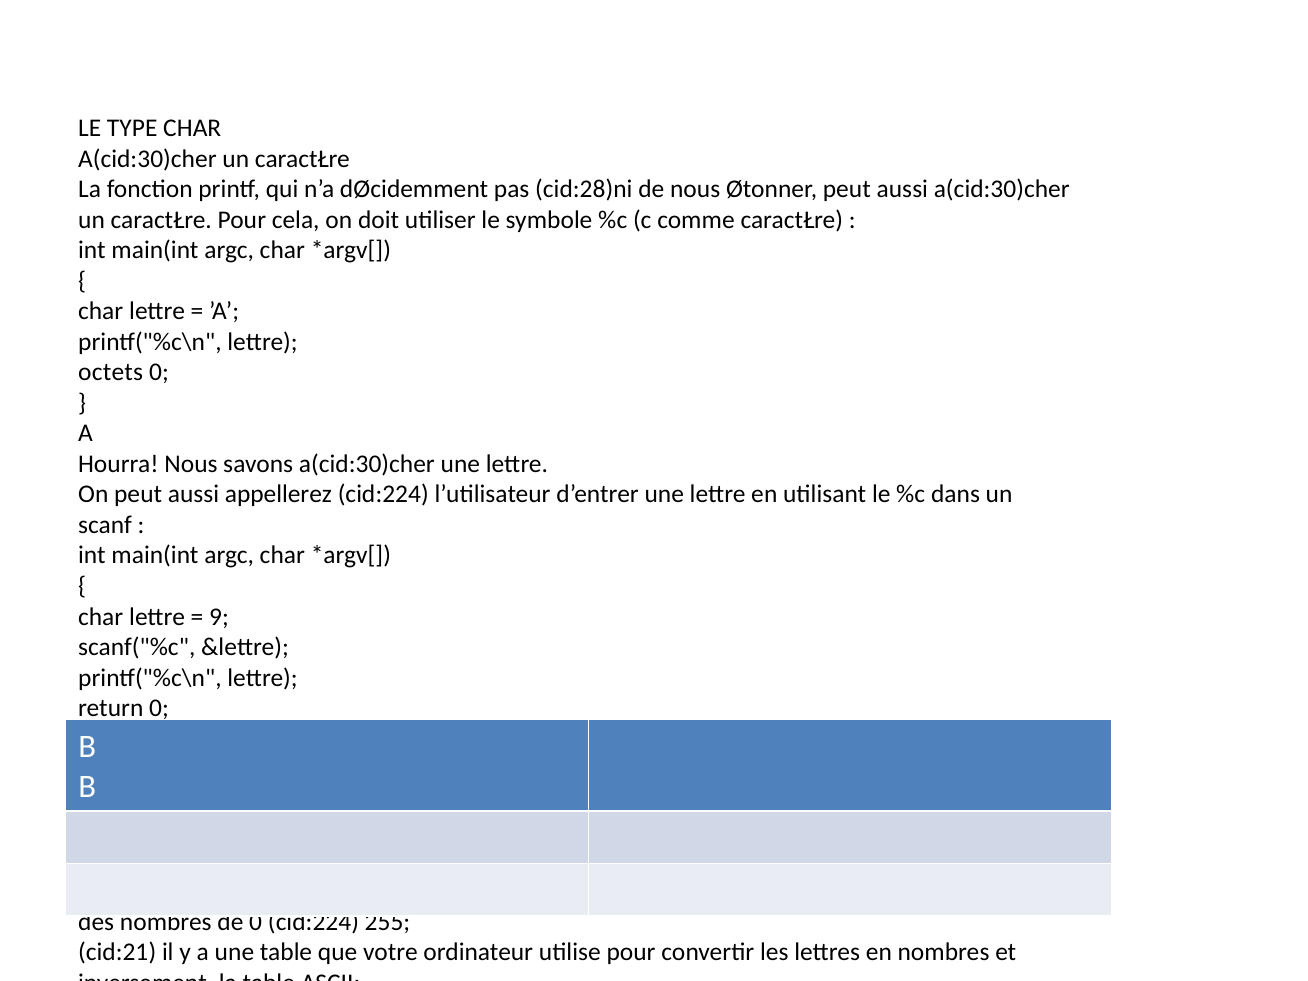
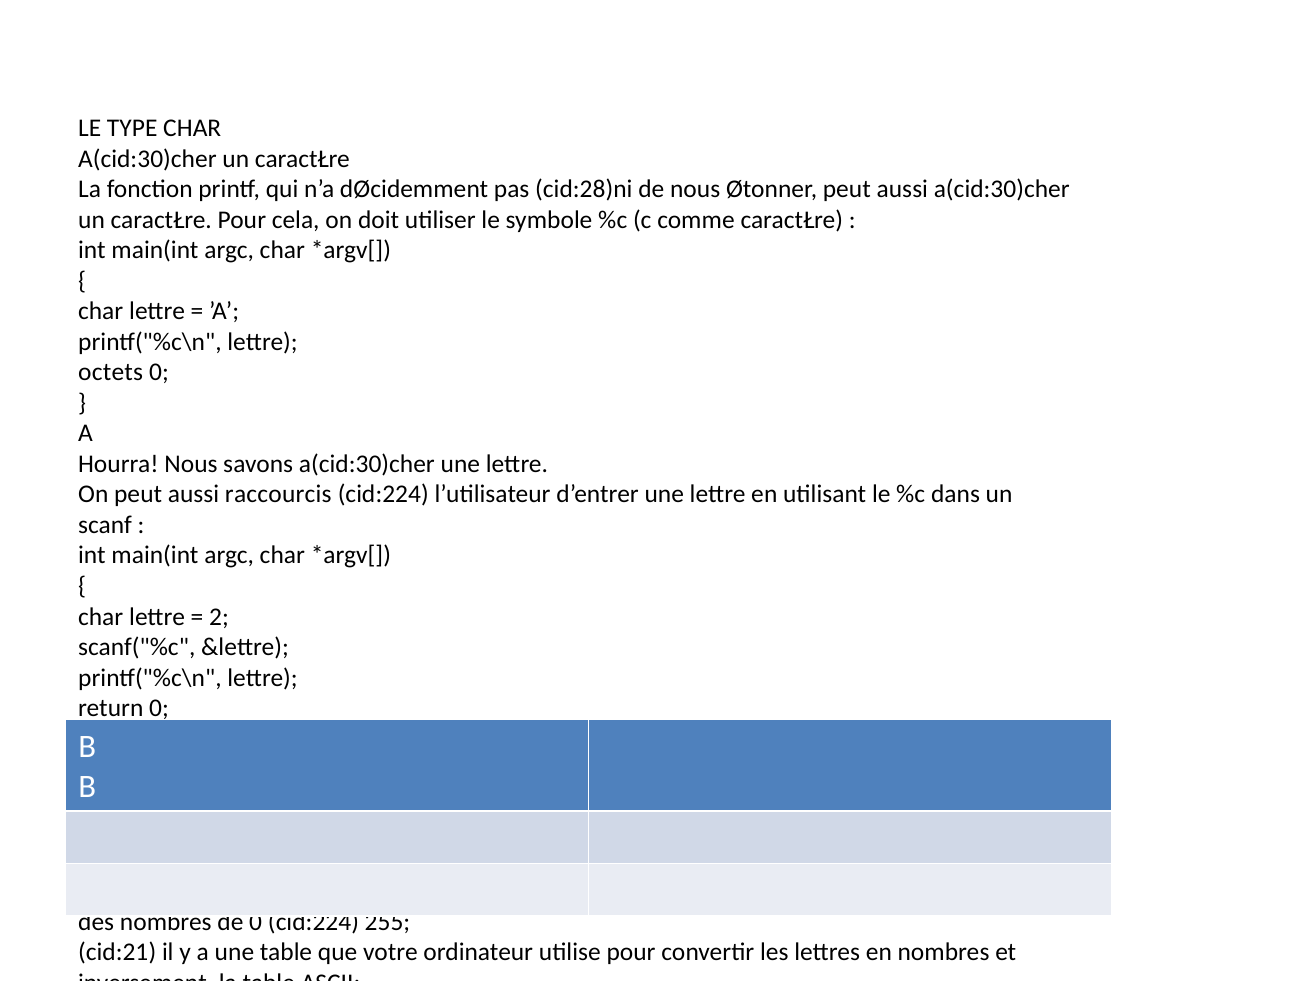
appellerez: appellerez -> raccourcis (278, 495)
9: 9 -> 2 (219, 617)
